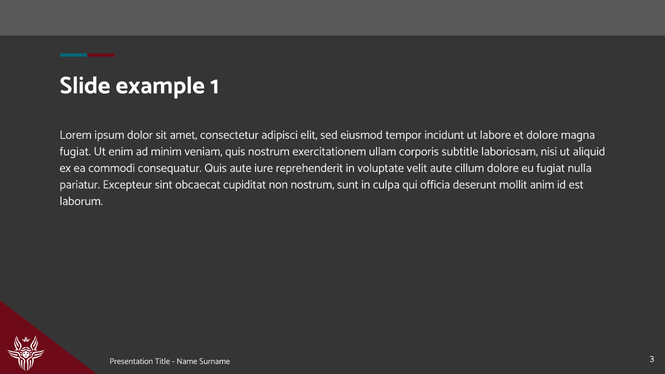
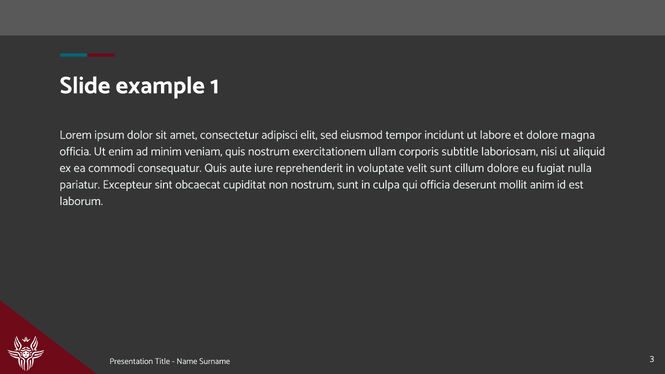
fugiat: fugiat -> officia (75, 151)
velit aute: aute -> sunt (441, 168)
